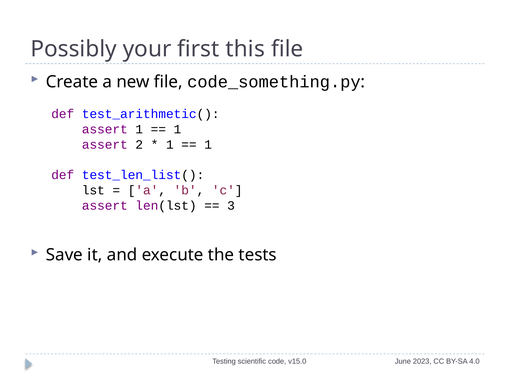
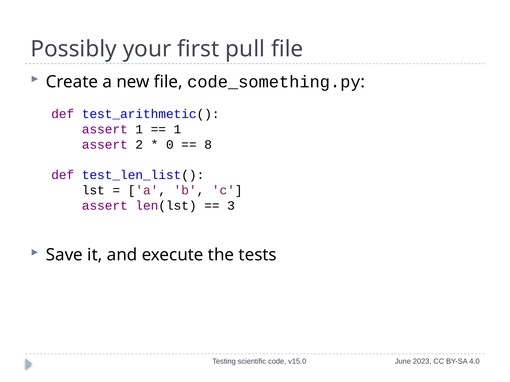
this: this -> pull (245, 49)
1: 1 -> 0 (170, 145)
1: 1 -> 8 (208, 145)
